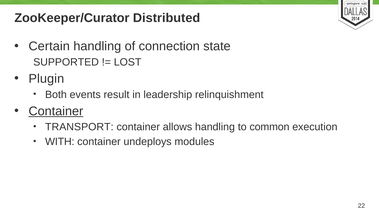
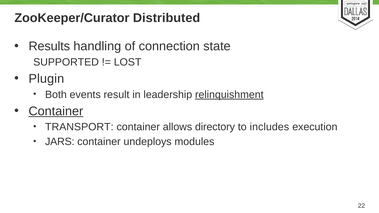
Certain: Certain -> Results (49, 46)
relinquishment underline: none -> present (229, 95)
allows handling: handling -> directory (215, 127)
common: common -> includes (269, 127)
WITH: WITH -> JARS (60, 142)
